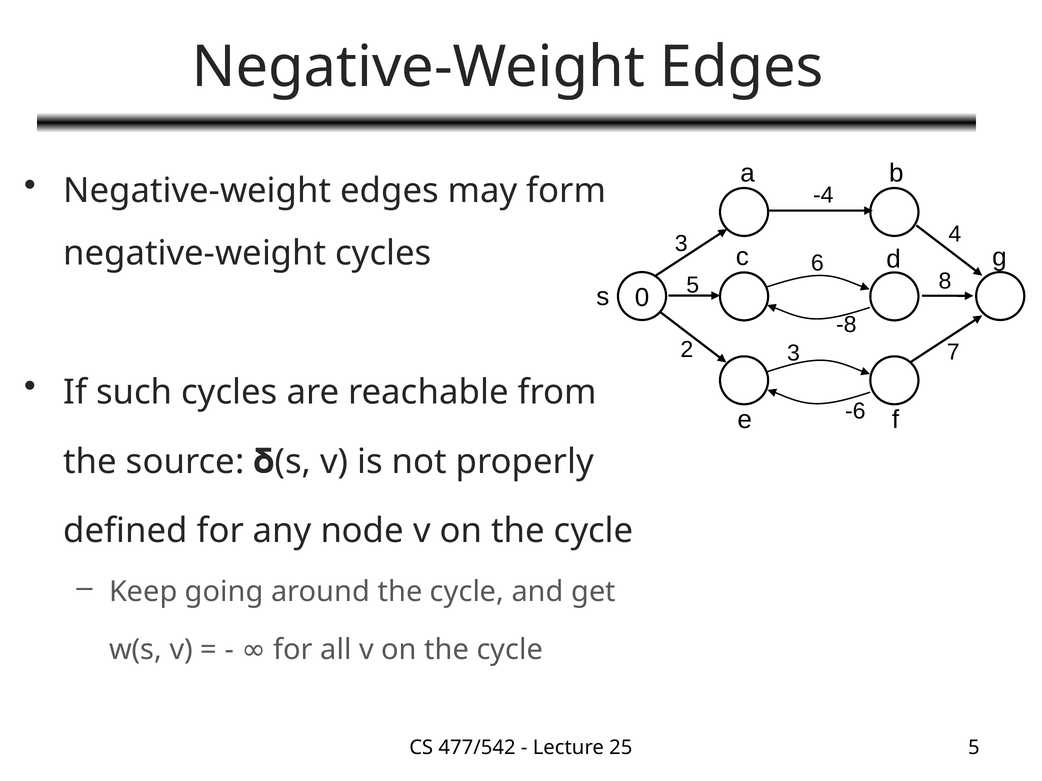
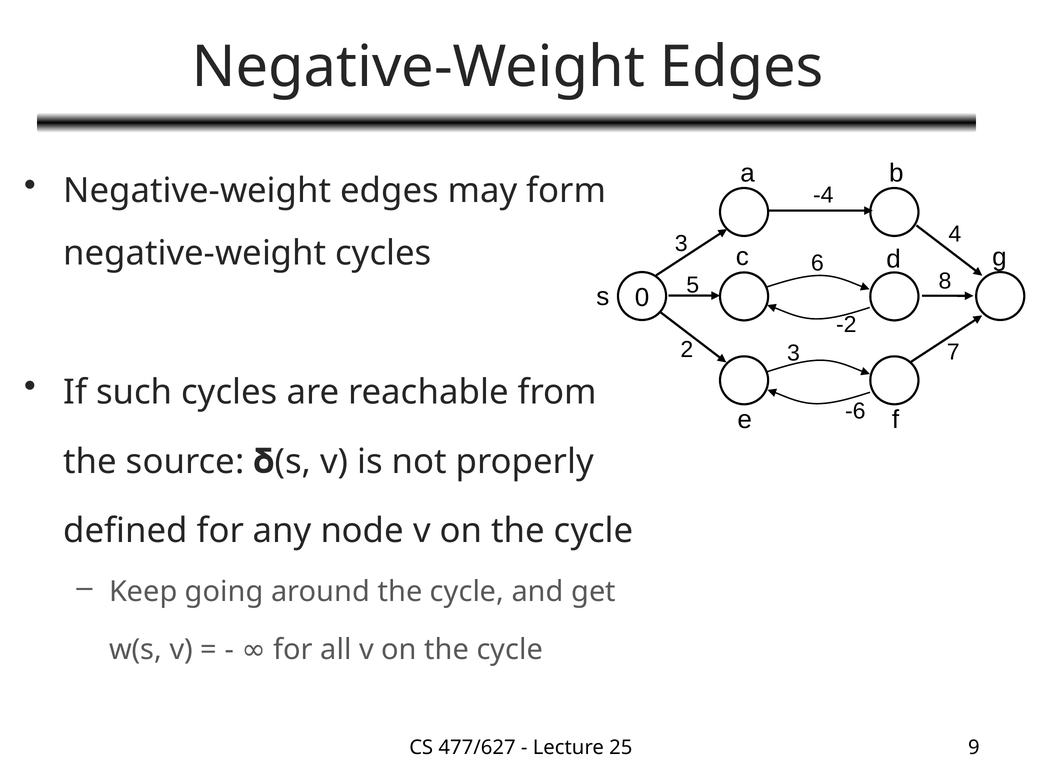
-8: -8 -> -2 (846, 325)
477/542: 477/542 -> 477/627 (477, 748)
25 5: 5 -> 9 (974, 748)
